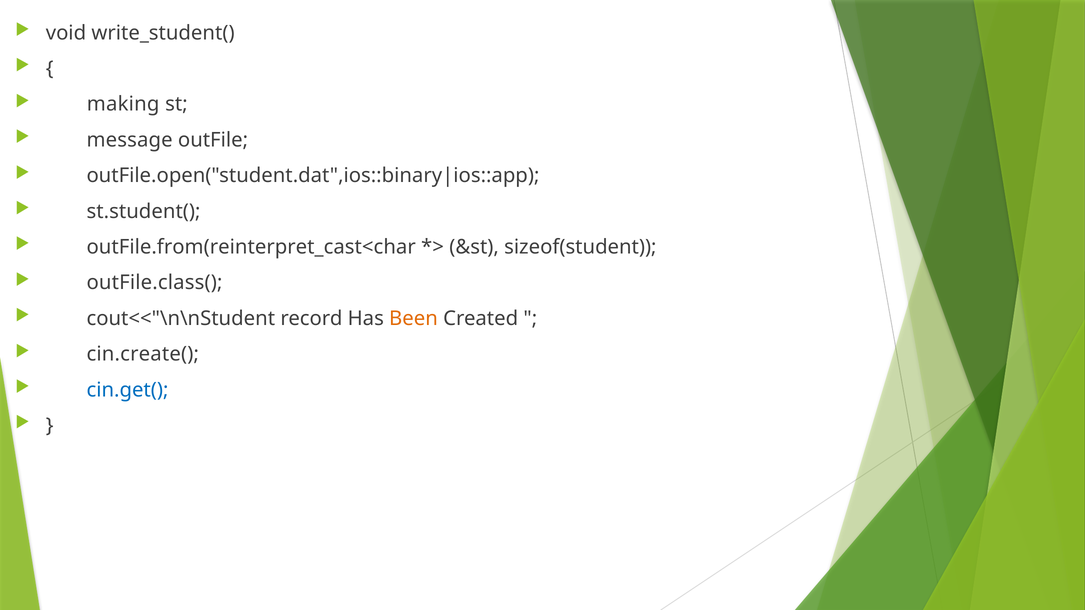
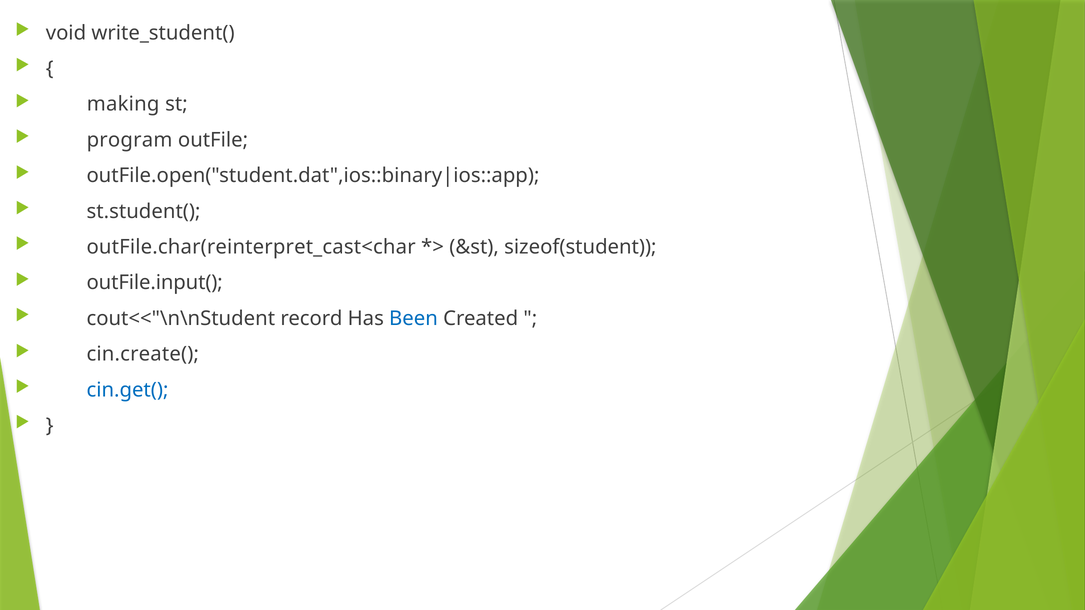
message: message -> program (130, 140)
outFile.from(reinterpret_cast<char: outFile.from(reinterpret_cast<char -> outFile.char(reinterpret_cast<char (251, 247)
outFile.class(: outFile.class( -> outFile.input( (155, 283)
Been colour: orange -> blue (413, 319)
